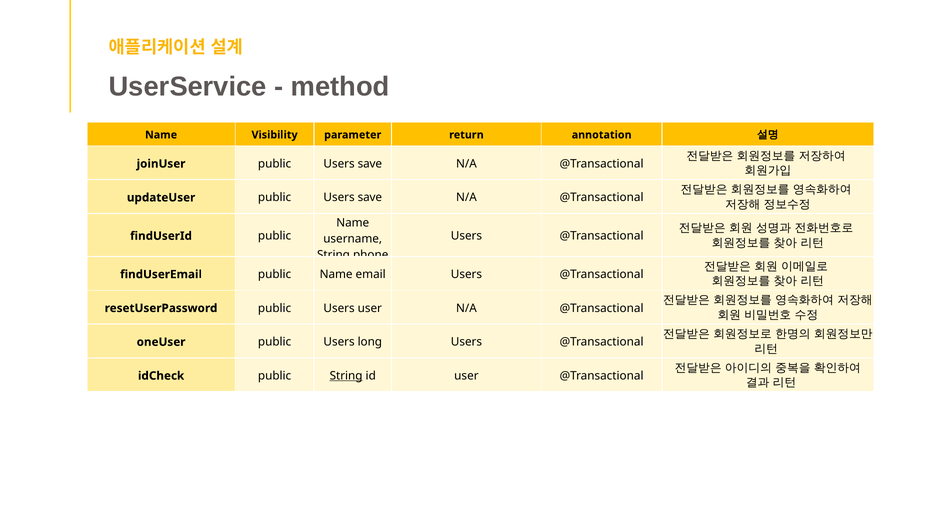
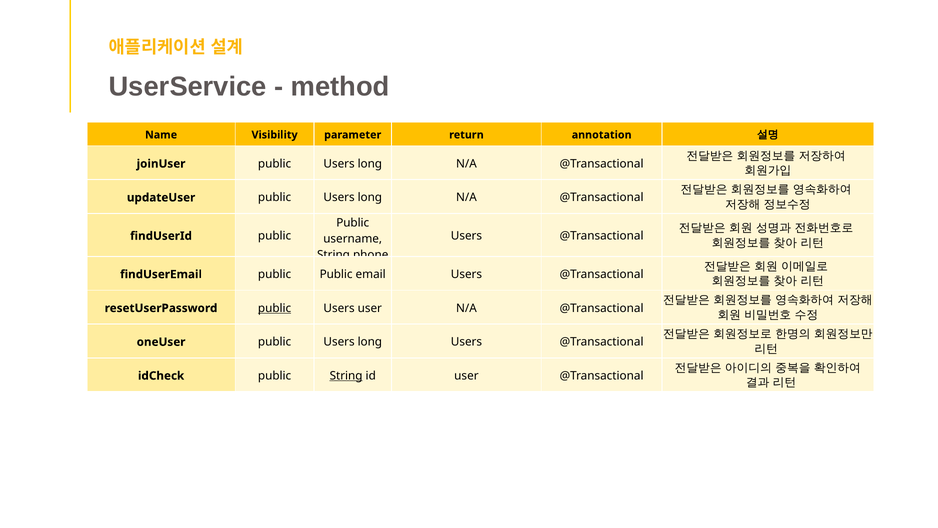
joinUser public Users save: save -> long (370, 164)
updateUser public Users save: save -> long (370, 197)
Name: Name -> Public (353, 223)
findUserEmail public Name: Name -> Public (336, 274)
public underline: none -> present (275, 308)
